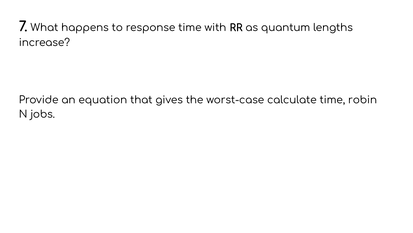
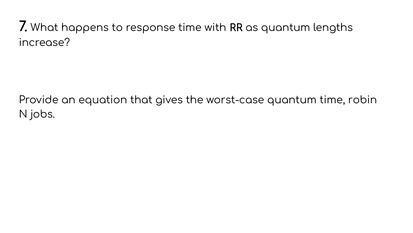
worst-case calculate: calculate -> quantum (292, 100)
